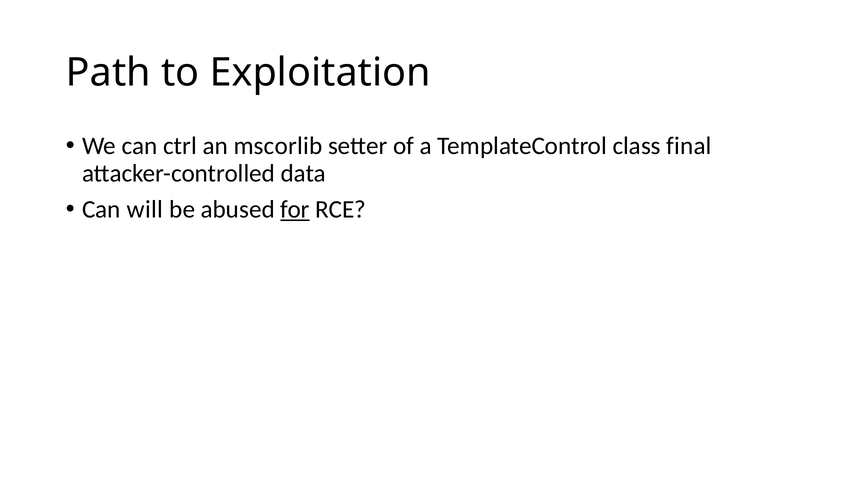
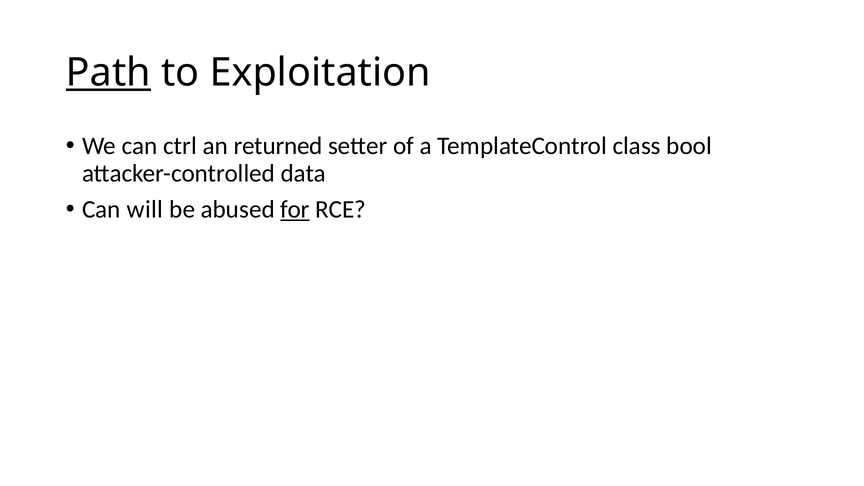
Path underline: none -> present (108, 73)
mscorlib: mscorlib -> returned (278, 146)
final: final -> bool (689, 146)
